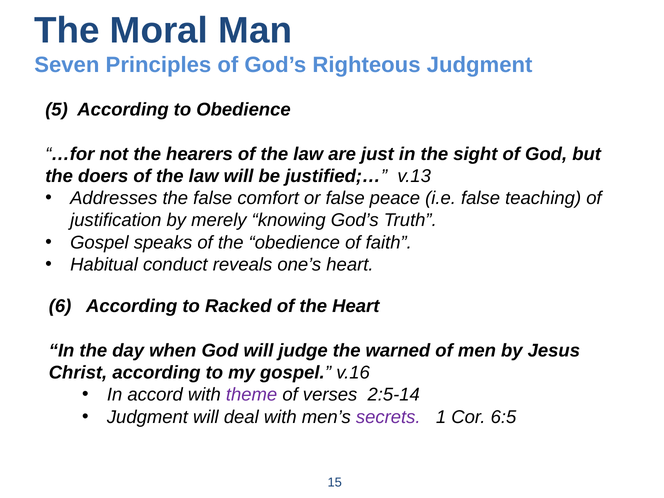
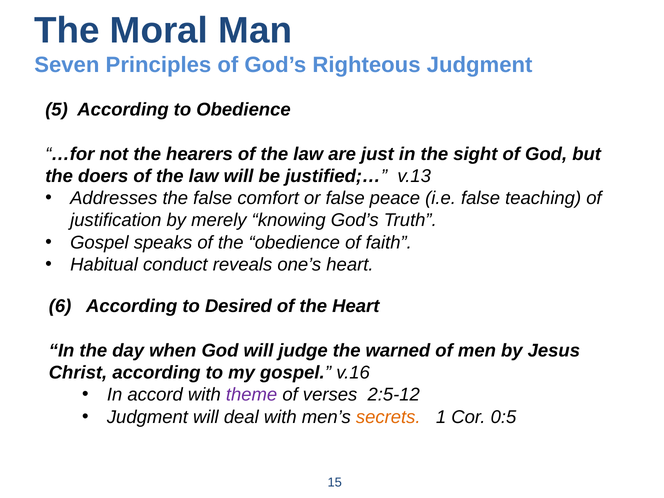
Racked: Racked -> Desired (238, 306)
2:5-14: 2:5-14 -> 2:5-12 (394, 395)
secrets colour: purple -> orange (388, 417)
6:5: 6:5 -> 0:5 (503, 417)
